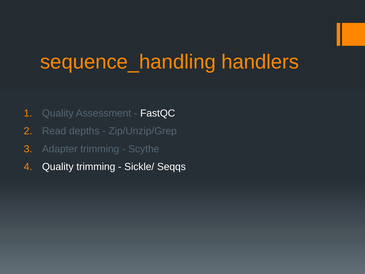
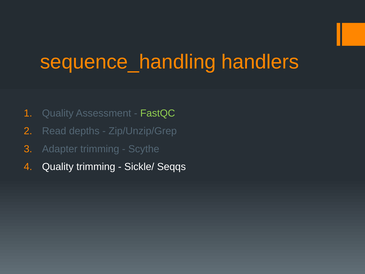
FastQC colour: white -> light green (158, 113)
